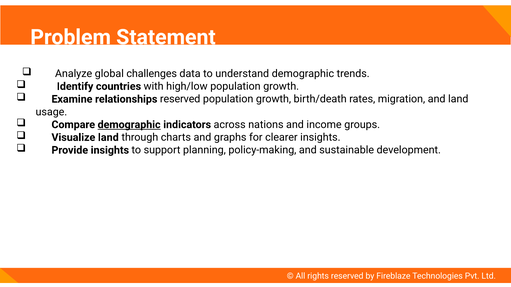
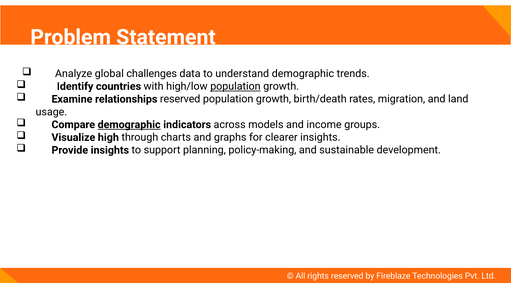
population underline: none -> present (235, 86)
nations: nations -> models (266, 125)
land: land -> high (108, 138)
